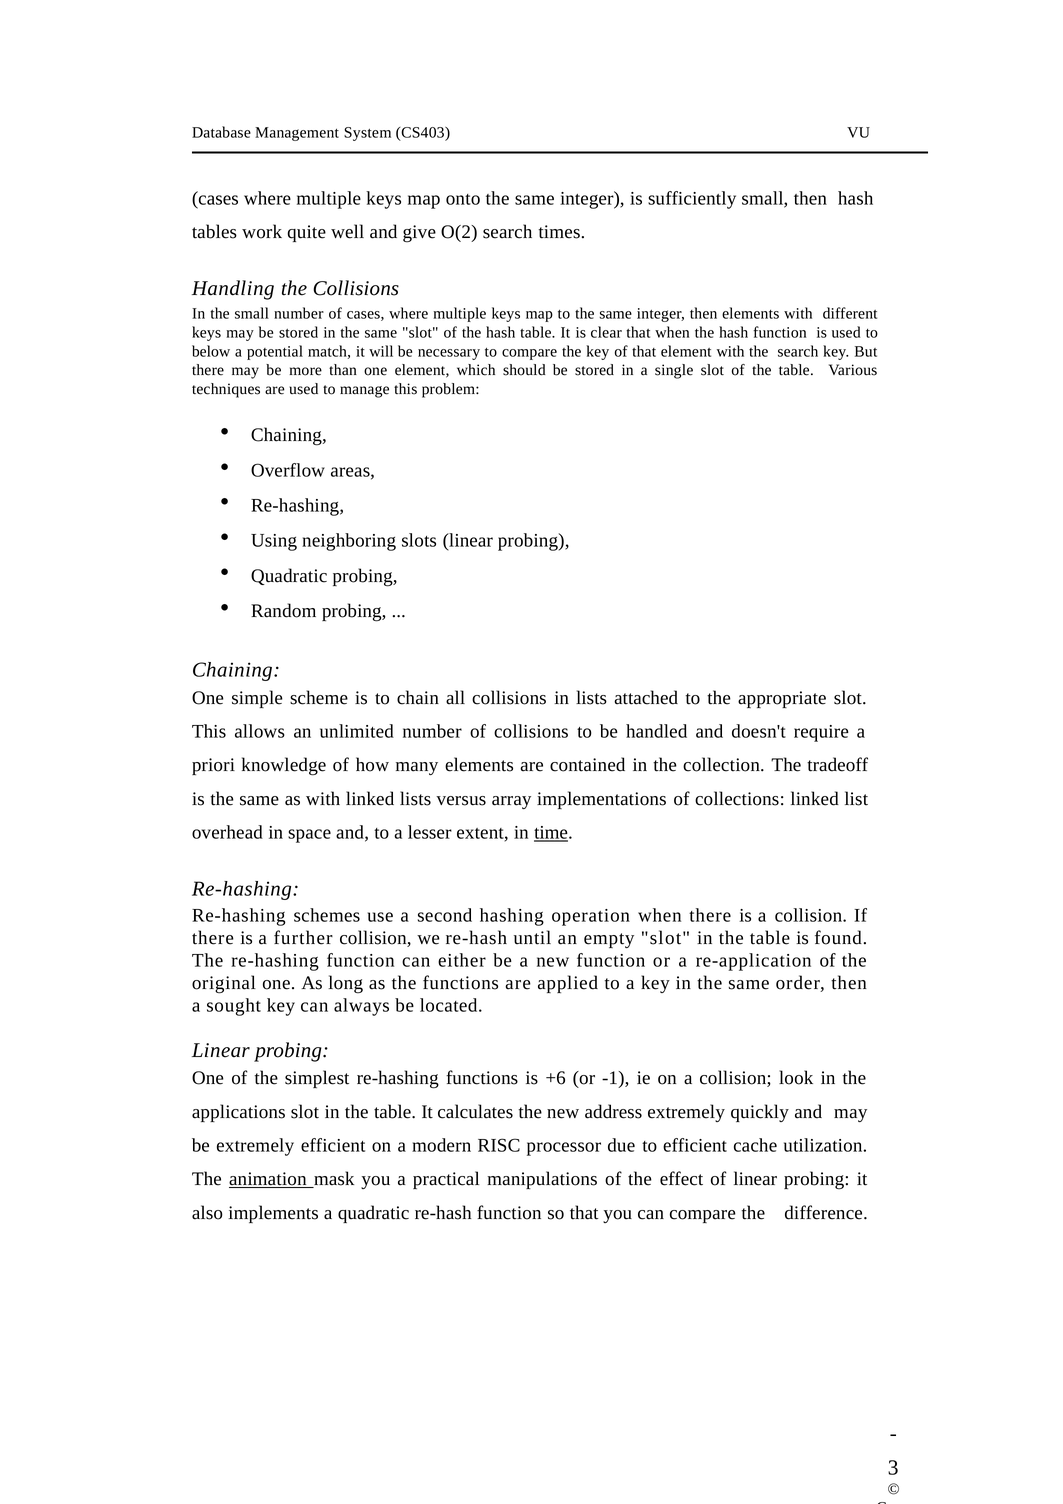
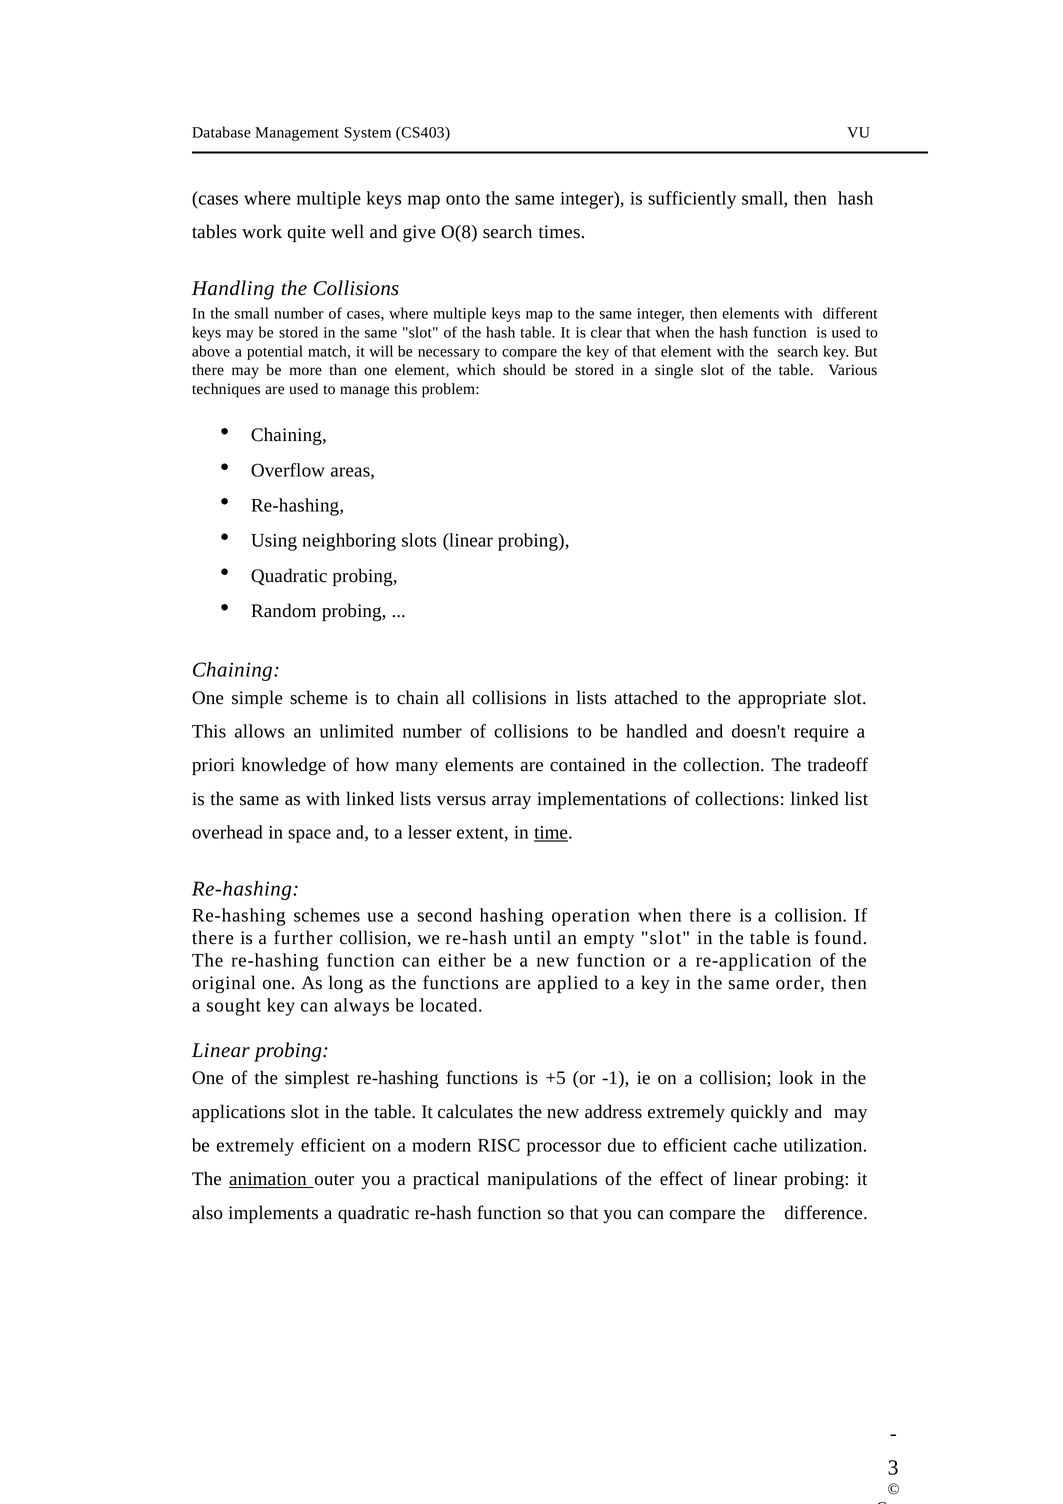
O(2: O(2 -> O(8 (459, 232)
below: below -> above (211, 351)
+6: +6 -> +5 (556, 1078)
mask: mask -> outer (334, 1179)
